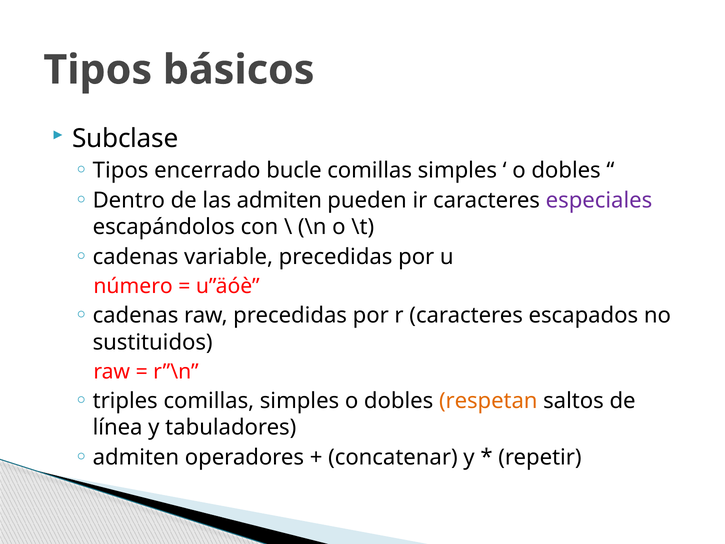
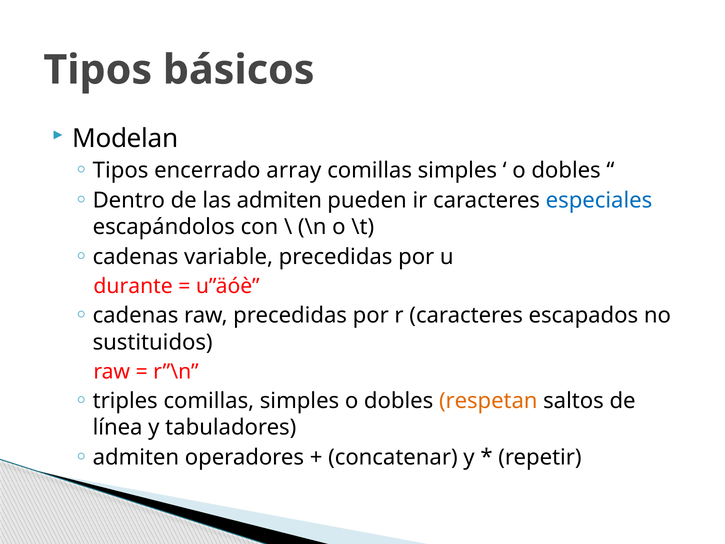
Subclase: Subclase -> Modelan (125, 139)
bucle: bucle -> array (294, 171)
especiales colour: purple -> blue (599, 200)
número: número -> durante (133, 286)
